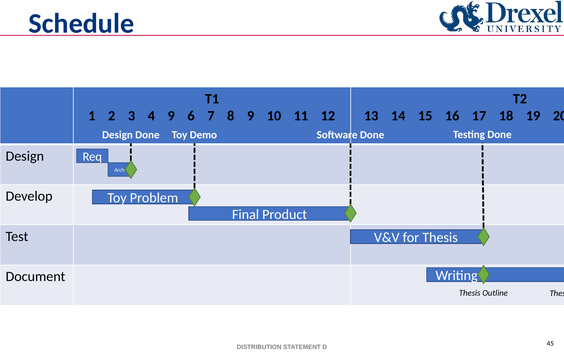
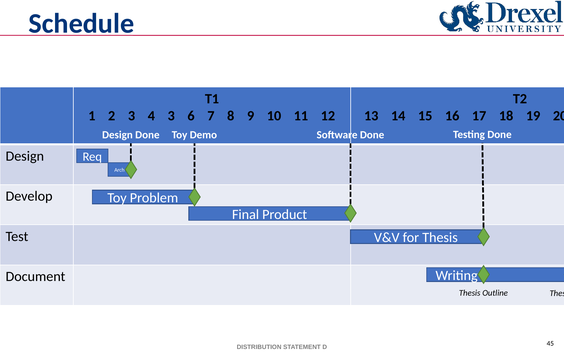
4 9: 9 -> 3 (171, 116)
